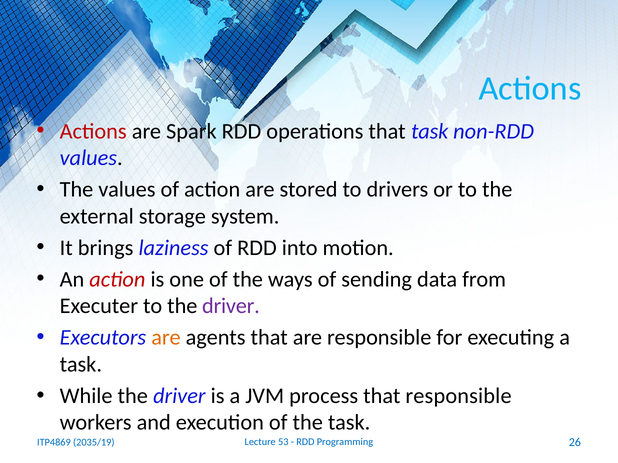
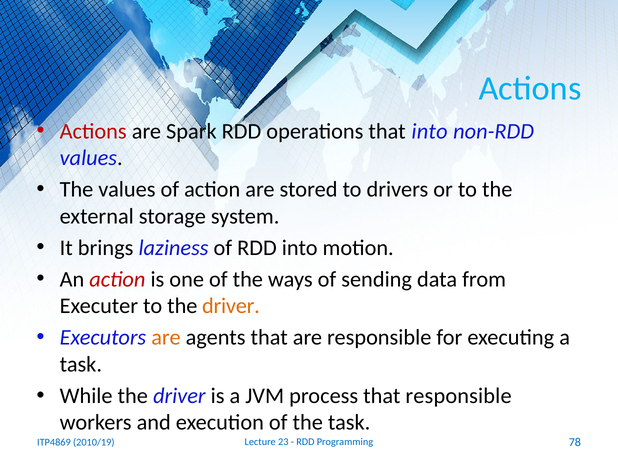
that task: task -> into (430, 131)
driver colour: purple -> orange (231, 306)
53: 53 -> 23 (283, 443)
26: 26 -> 78 (575, 443)
2035/19: 2035/19 -> 2010/19 (94, 443)
